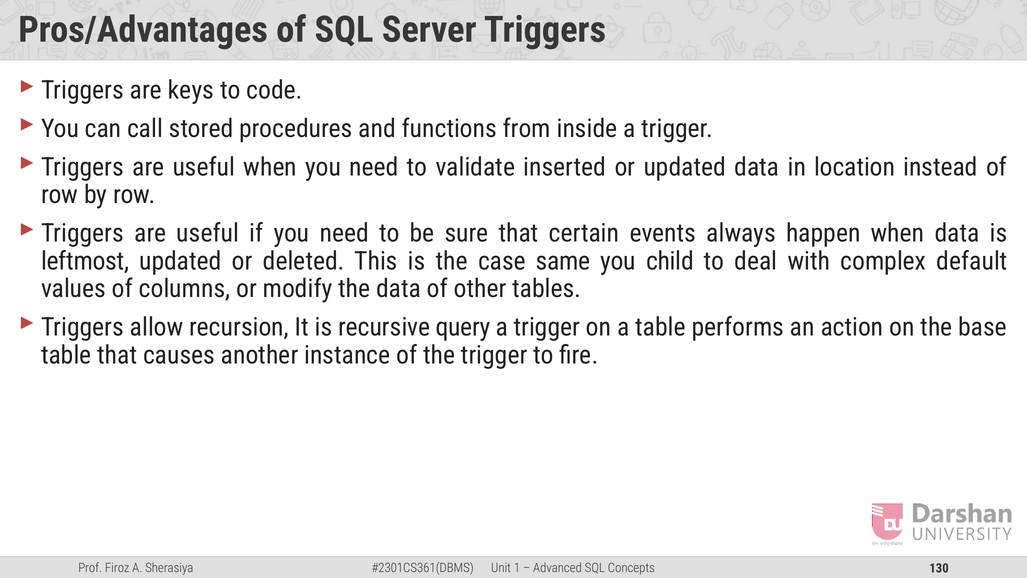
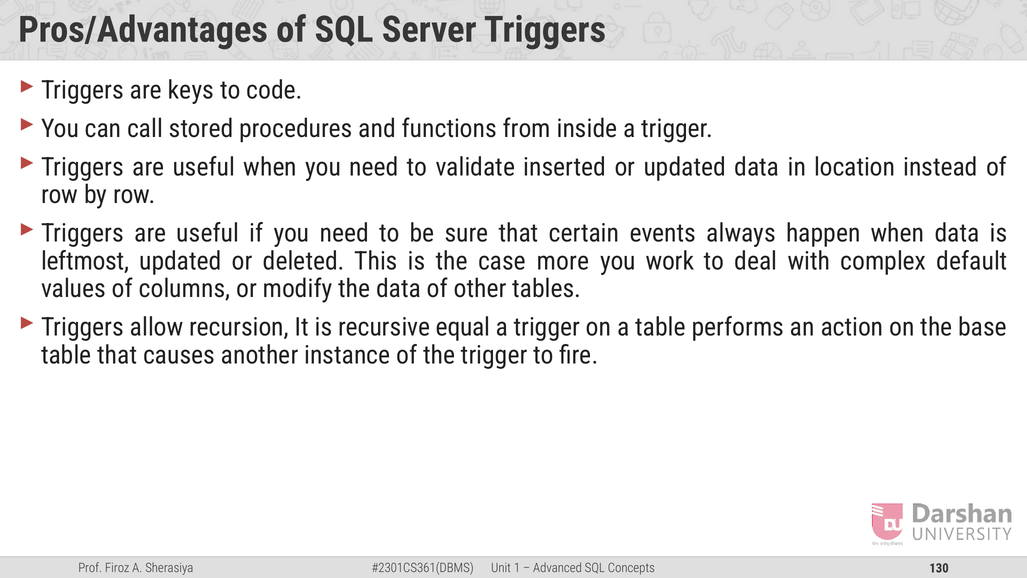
same: same -> more (563, 261)
child: child -> work (670, 261)
query: query -> equal (463, 327)
